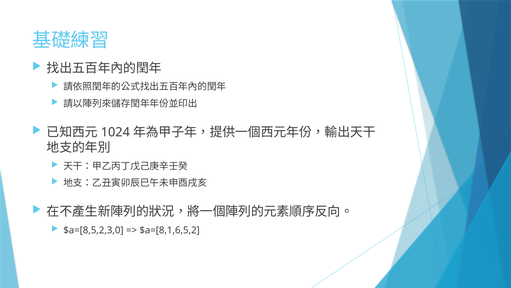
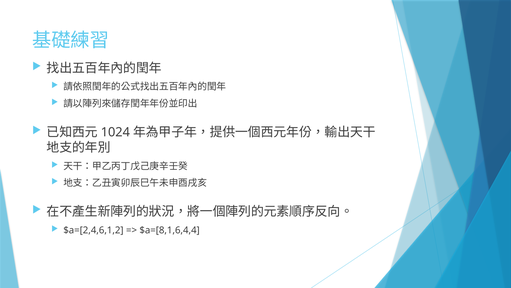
$a=[8,5,2,3,0: $a=[8,5,2,3,0 -> $a=[2,4,6,1,2 (93, 230)
$a=[8,1,6,5,2: $a=[8,1,6,5,2 -> $a=[8,1,6,4,4 (170, 230)
